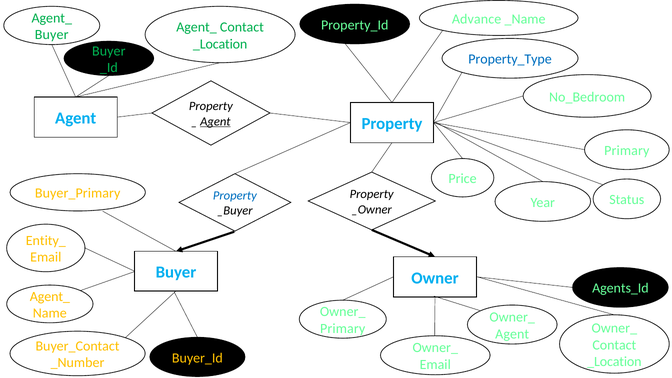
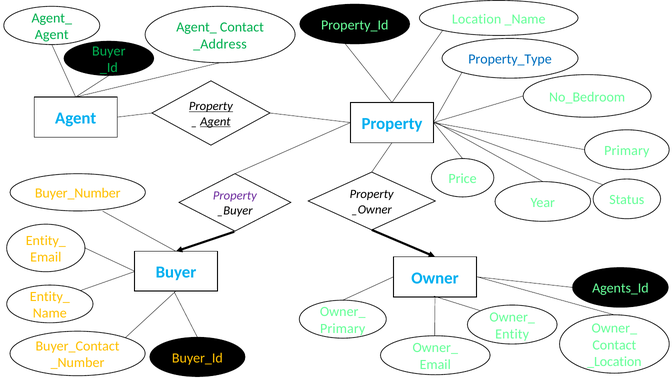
Advance: Advance -> Location (477, 19)
Buyer: Buyer -> Agent (52, 35)
_Location: _Location -> _Address (220, 44)
Property underline: none -> present (211, 106)
Buyer_Primary: Buyer_Primary -> Buyer_Number (78, 193)
Property colour: blue -> purple (235, 196)
Agent_: Agent_ -> Entity_ (50, 297)
Agent: Agent -> Entity (512, 334)
